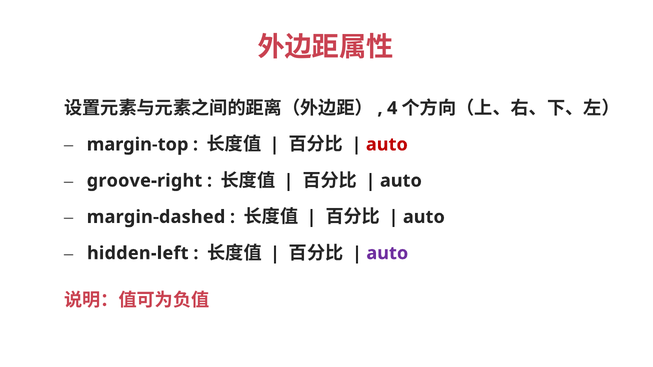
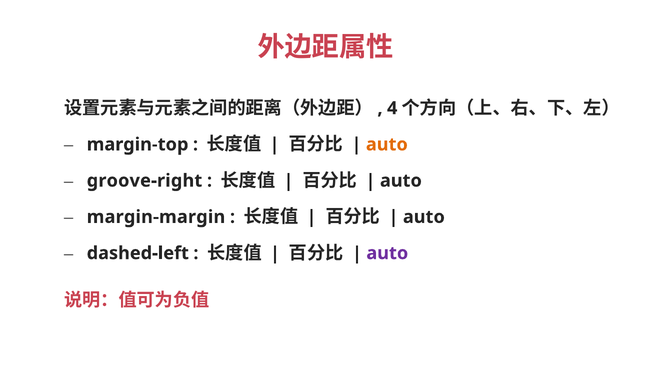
auto colour: red -> orange (387, 145)
margin-dashed: margin-dashed -> margin-margin (156, 217)
hidden-left: hidden-left -> dashed-left (138, 253)
